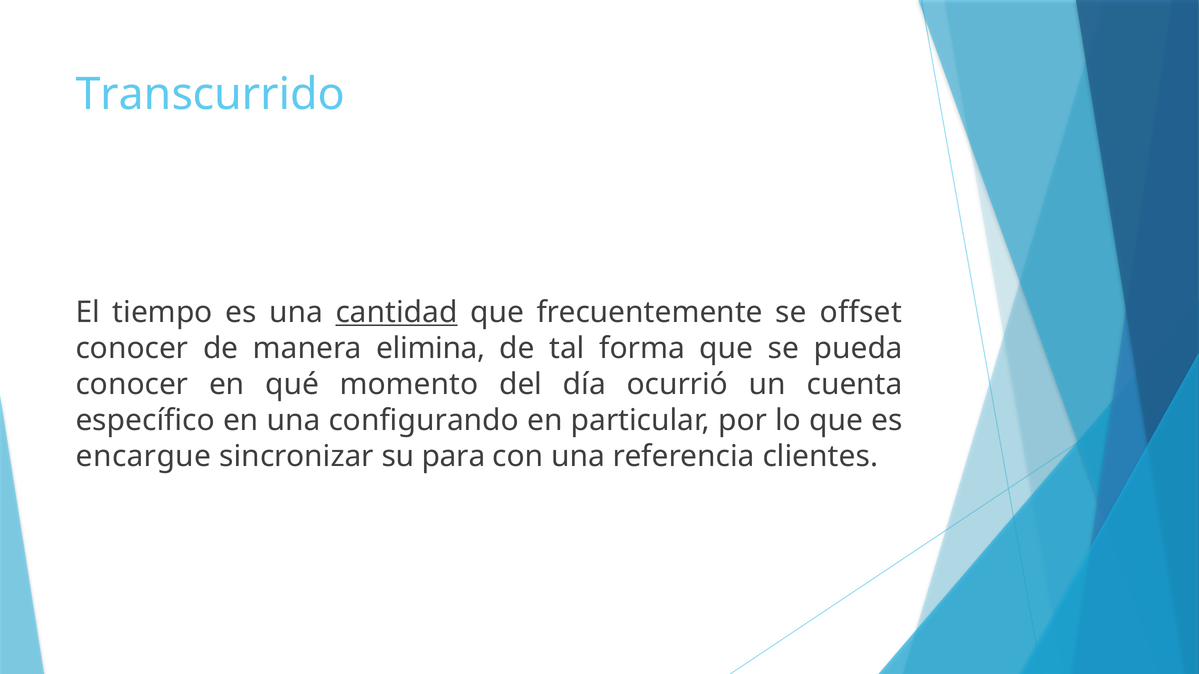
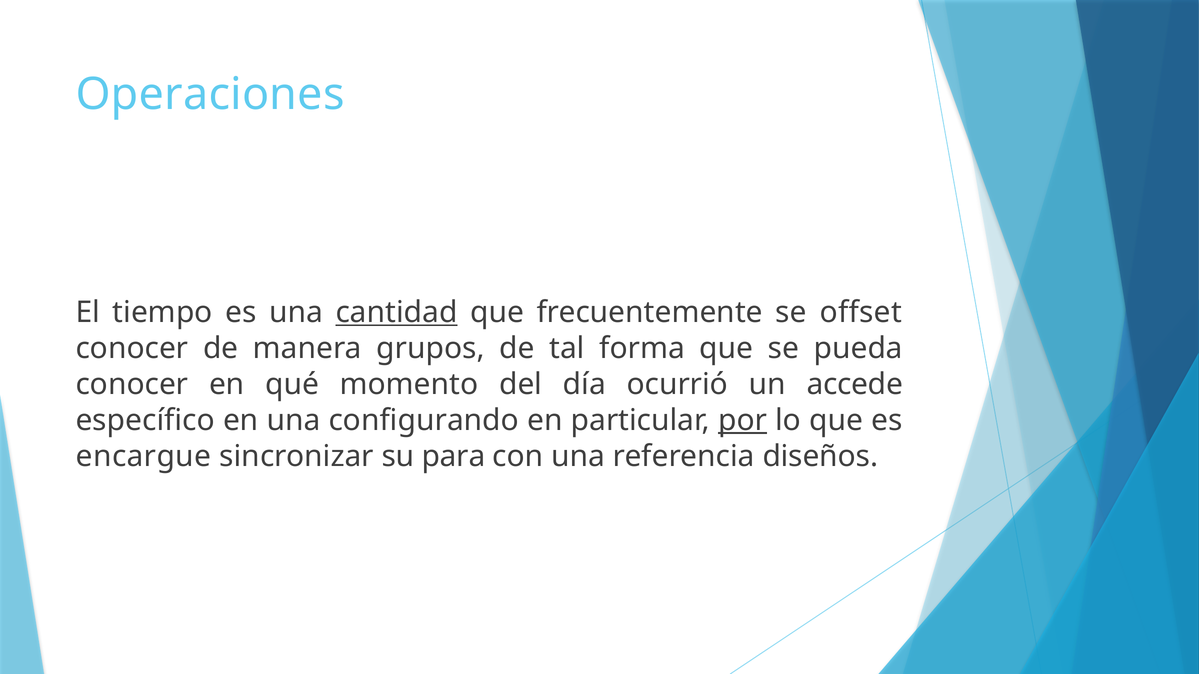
Transcurrido: Transcurrido -> Operaciones (210, 95)
elimina: elimina -> grupos (431, 349)
cuenta: cuenta -> accede (855, 384)
por underline: none -> present (743, 420)
clientes: clientes -> diseños (820, 456)
